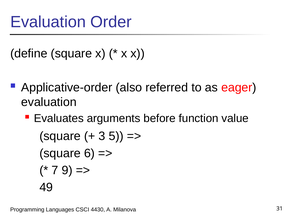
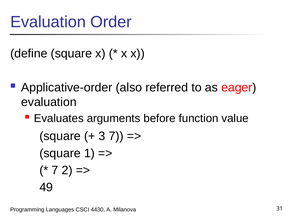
3 5: 5 -> 7 (116, 136)
6: 6 -> 1 (89, 153)
9: 9 -> 2 (67, 170)
